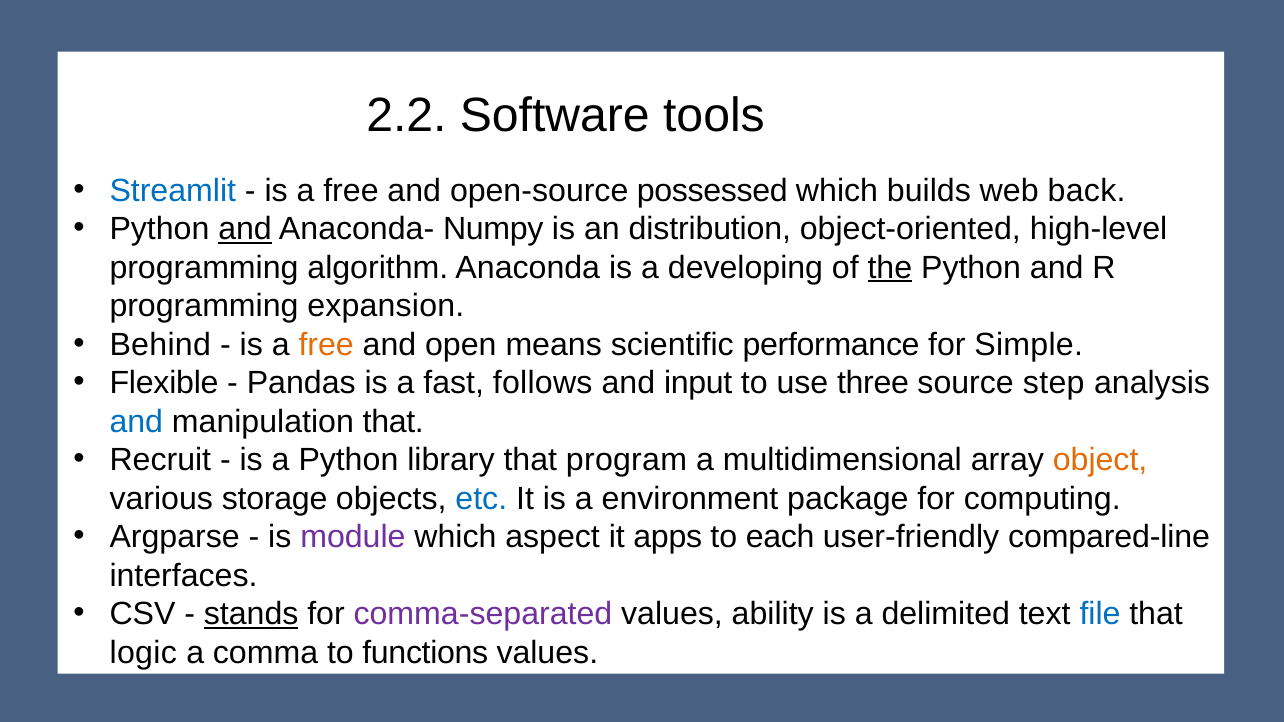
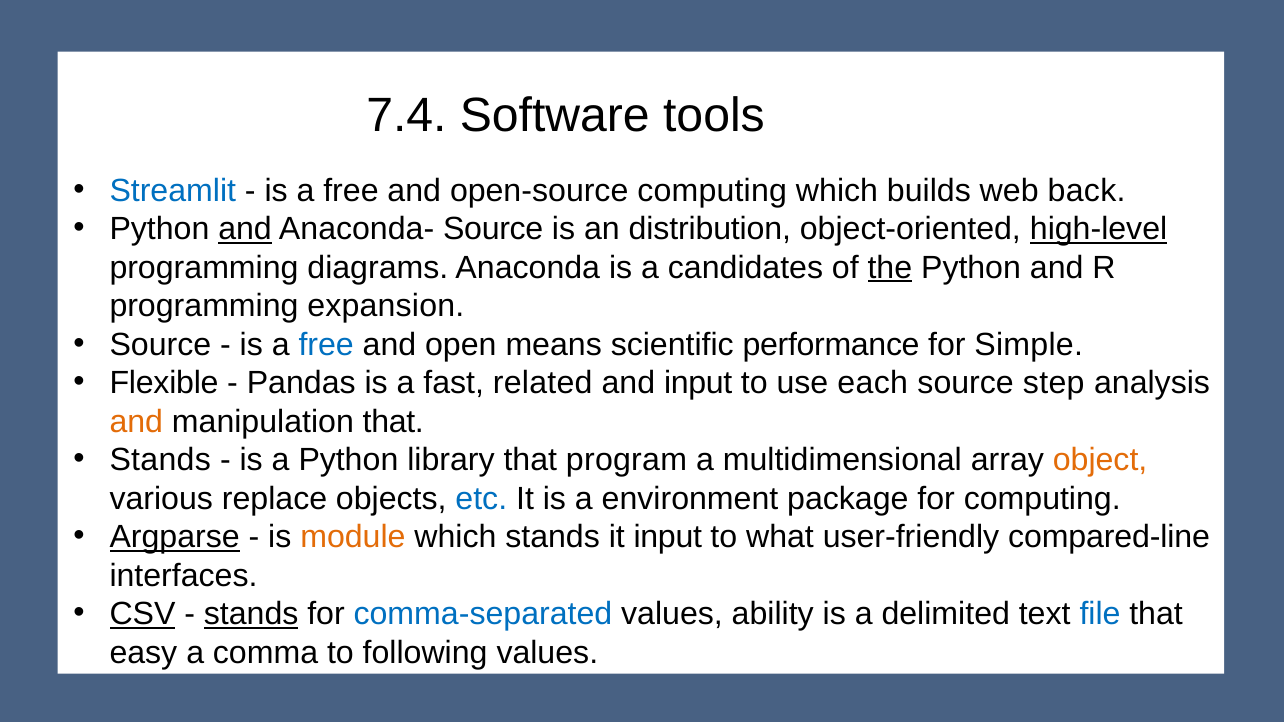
2.2: 2.2 -> 7.4 (406, 115)
open-source possessed: possessed -> computing (712, 191)
Anaconda- Numpy: Numpy -> Source (493, 229)
high-level underline: none -> present (1099, 229)
algorithm: algorithm -> diagrams (378, 268)
developing: developing -> candidates (746, 268)
Behind: Behind -> Source (160, 345)
free colour: orange -> blue (326, 345)
follows: follows -> related (543, 383)
three: three -> each (873, 383)
and colour: blue -> orange (136, 422)
Recruit: Recruit -> Stands (160, 460)
storage: storage -> replace (275, 499)
Argparse underline: none -> present (175, 537)
module colour: purple -> orange (353, 537)
which aspect: aspect -> stands (553, 537)
it apps: apps -> input (668, 537)
each: each -> what (780, 537)
CSV underline: none -> present (142, 614)
comma-separated colour: purple -> blue (483, 614)
logic: logic -> easy (143, 653)
functions: functions -> following (425, 653)
